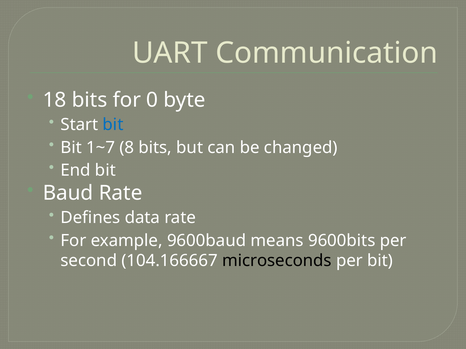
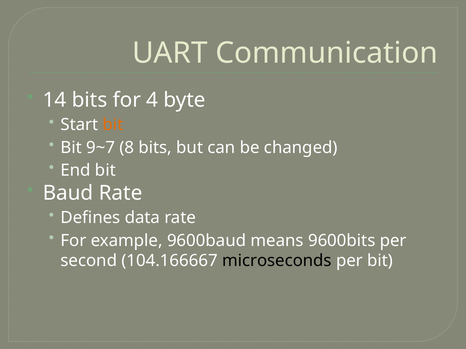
18: 18 -> 14 (55, 100)
0: 0 -> 4 (152, 100)
bit colour: blue -> orange (113, 125)
1~7: 1~7 -> 9~7 (101, 148)
